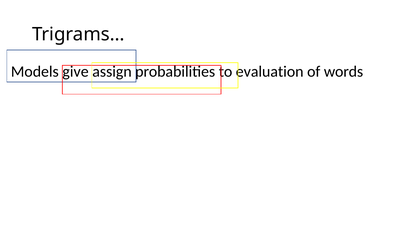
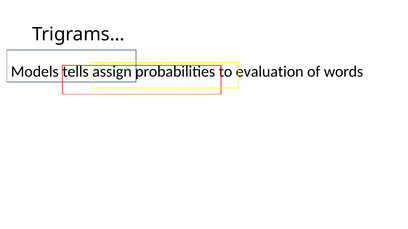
give: give -> tells (76, 72)
